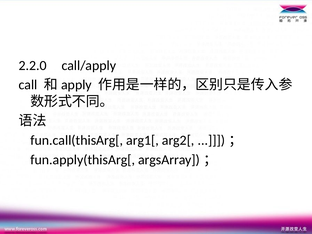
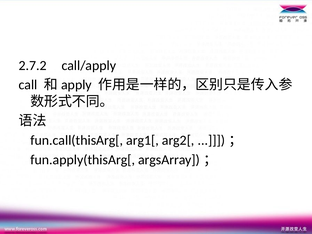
2.2.0: 2.2.0 -> 2.7.2 (33, 65)
